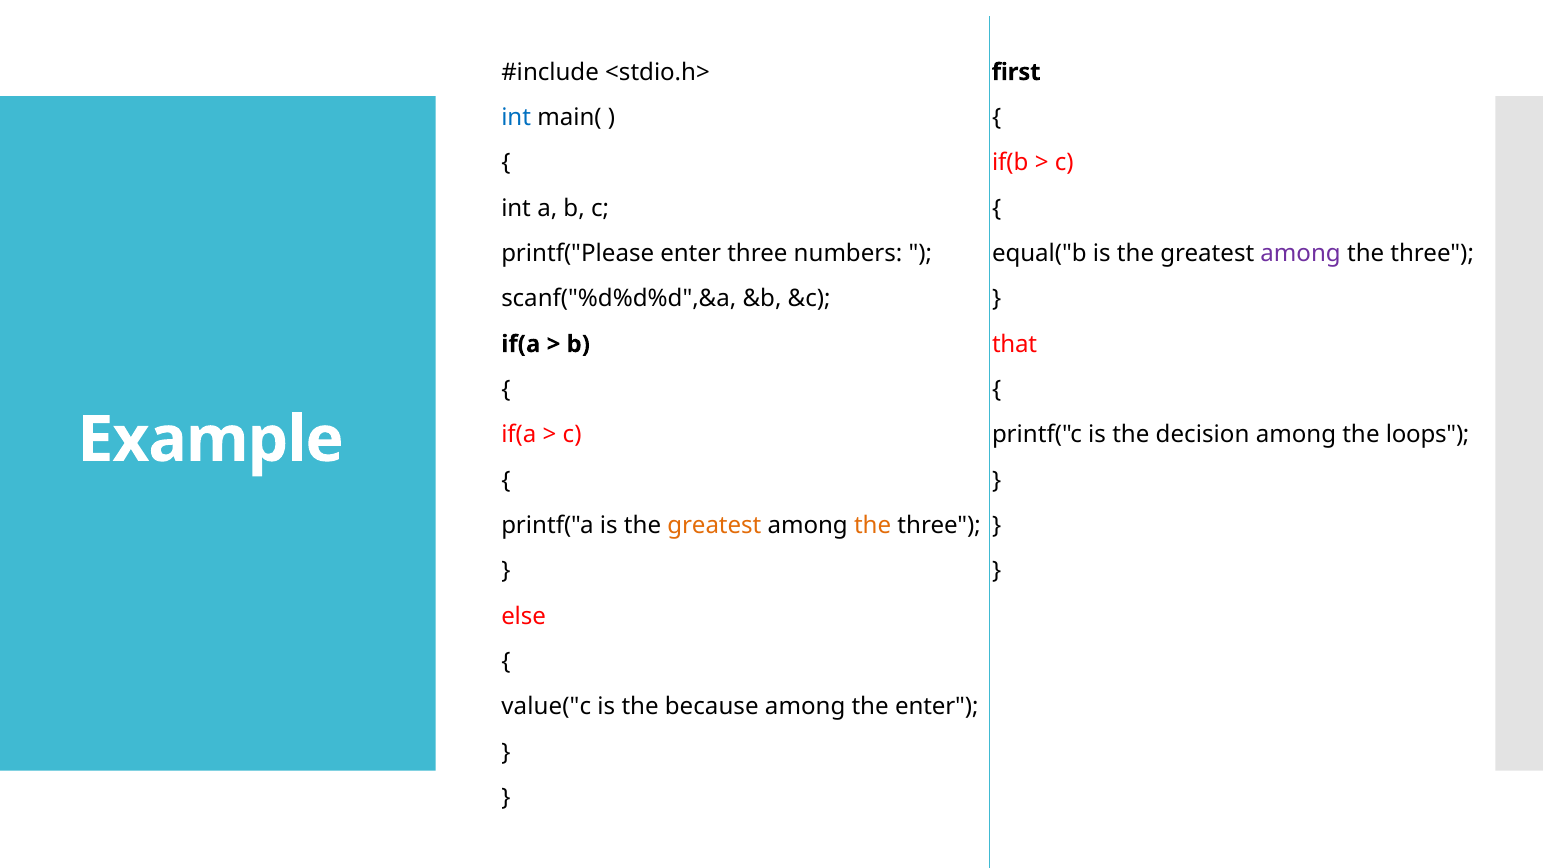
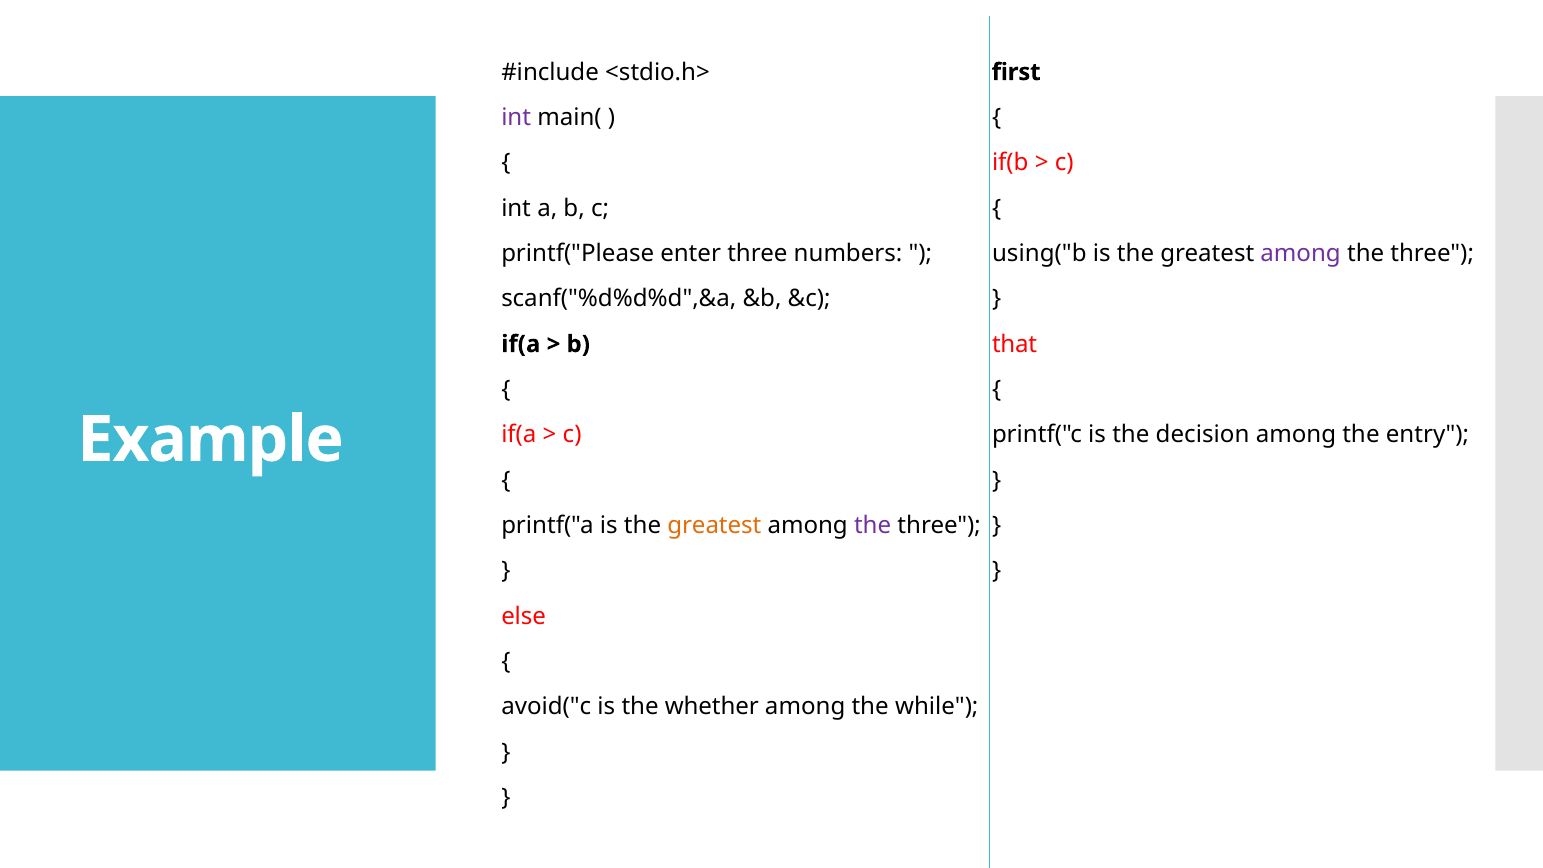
int colour: blue -> purple (516, 117)
equal("b: equal("b -> using("b (1039, 253)
loops: loops -> entry (1428, 435)
the colour: orange -> purple (873, 525)
value("c: value("c -> avoid("c (546, 707)
because: because -> whether (712, 707)
the enter: enter -> while (937, 707)
